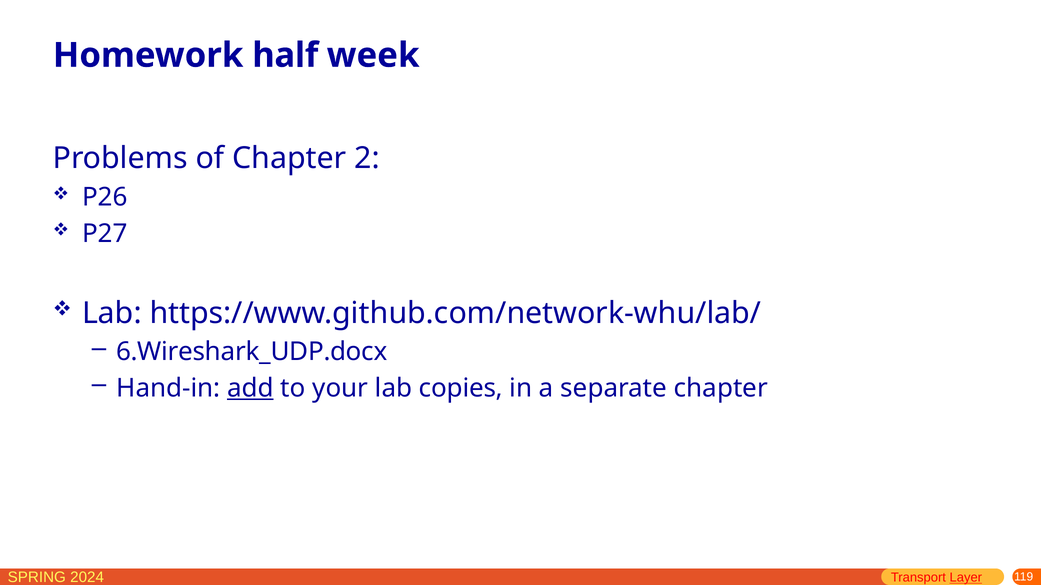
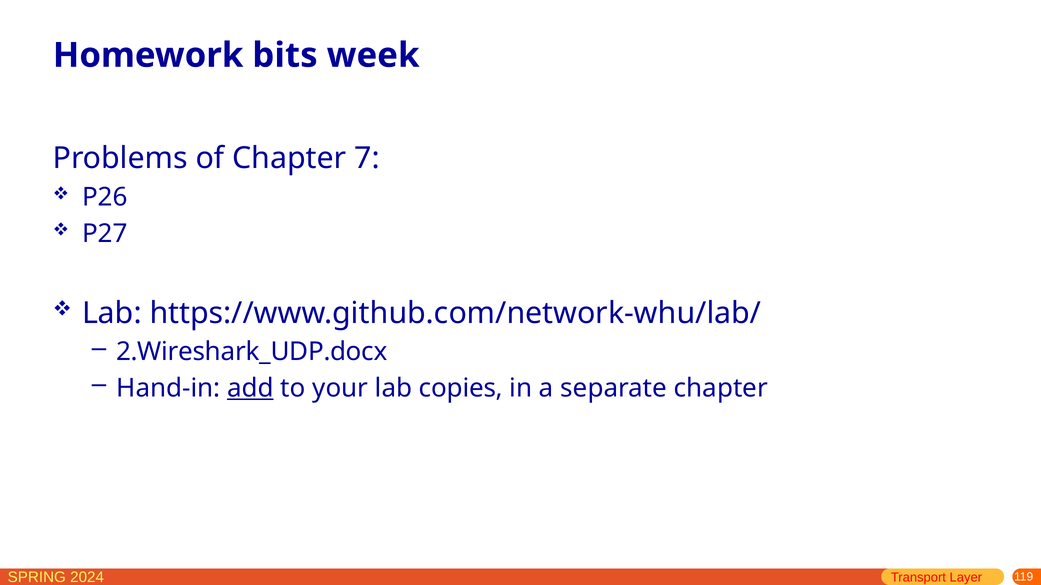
half: half -> bits (285, 55)
2: 2 -> 7 (367, 159)
6.Wireshark_UDP.docx: 6.Wireshark_UDP.docx -> 2.Wireshark_UDP.docx (252, 352)
Layer underline: present -> none (966, 578)
